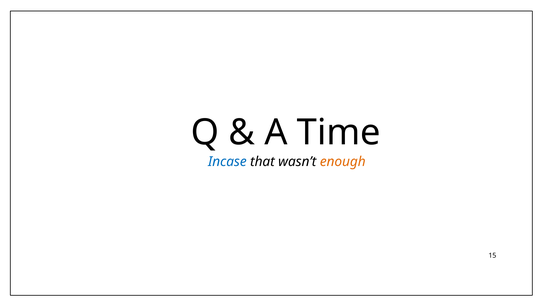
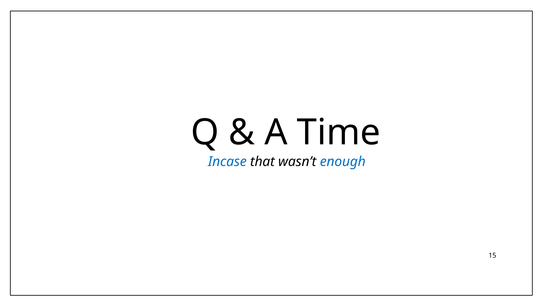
enough colour: orange -> blue (343, 161)
